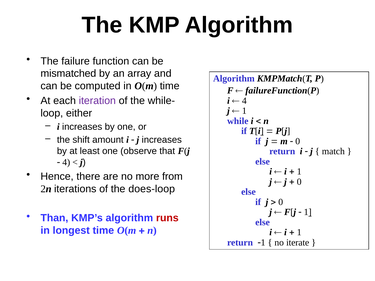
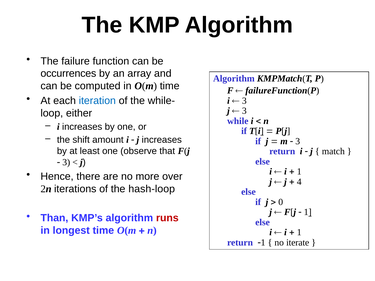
mismatched: mismatched -> occurrences (68, 74)
iteration colour: purple -> blue (97, 101)
4: 4 -> 3 (244, 101)
1: 1 -> 3 (244, 111)
0: 0 -> 3 (298, 141)
4: 4 -> 3 (66, 163)
from: from -> over (172, 177)
0: 0 -> 4 (299, 182)
does-loop: does-loop -> hash-loop (152, 189)
